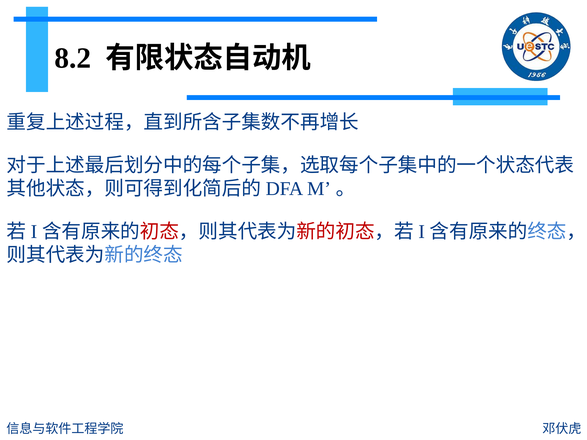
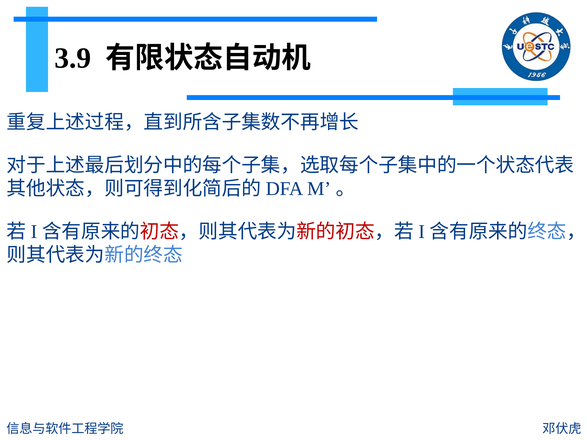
8.2: 8.2 -> 3.9 (73, 58)
